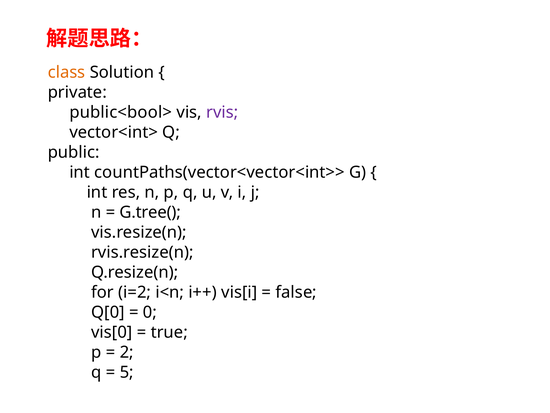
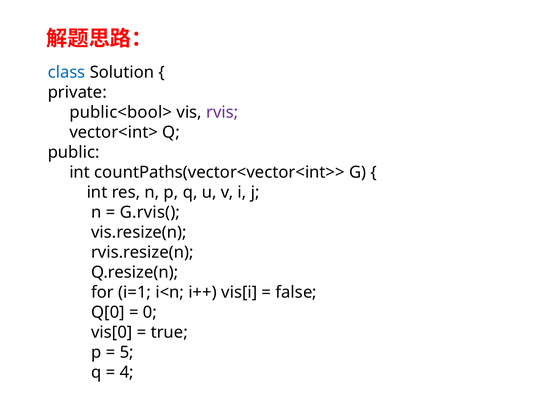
class colour: orange -> blue (67, 72)
G.tree(: G.tree( -> G.rvis( (150, 212)
i=2: i=2 -> i=1 (135, 292)
2: 2 -> 5 (127, 352)
5: 5 -> 4 (127, 372)
